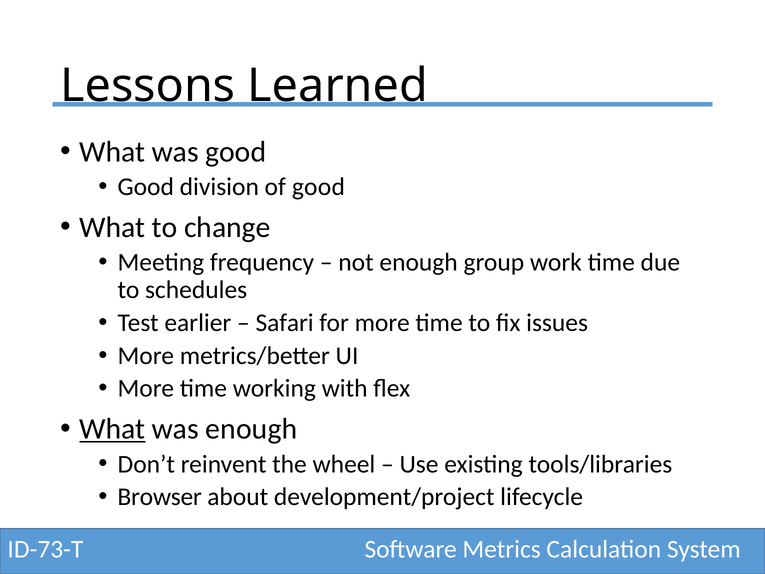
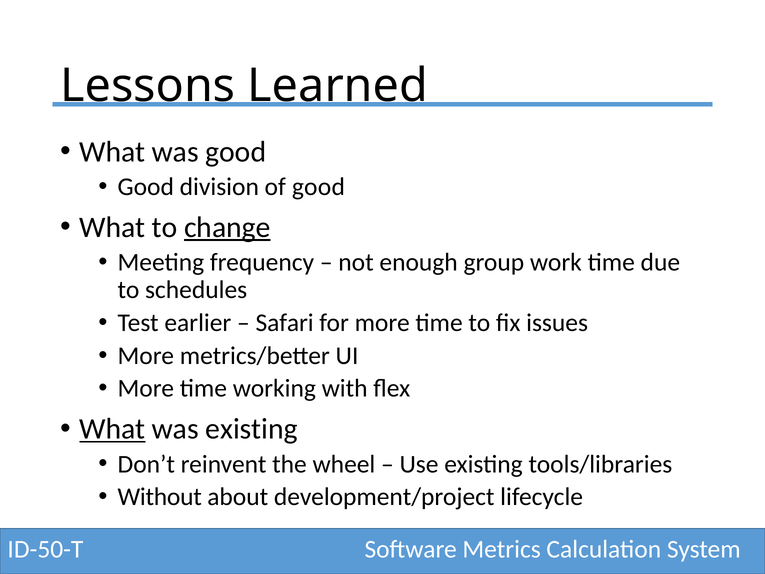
change underline: none -> present (227, 227)
was enough: enough -> existing (252, 429)
Browser: Browser -> Without (160, 497)
ID-73-T: ID-73-T -> ID-50-T (45, 549)
